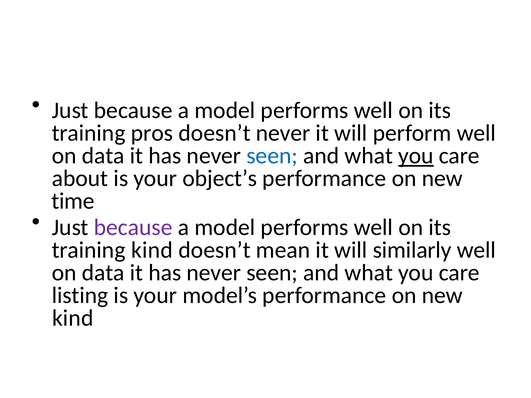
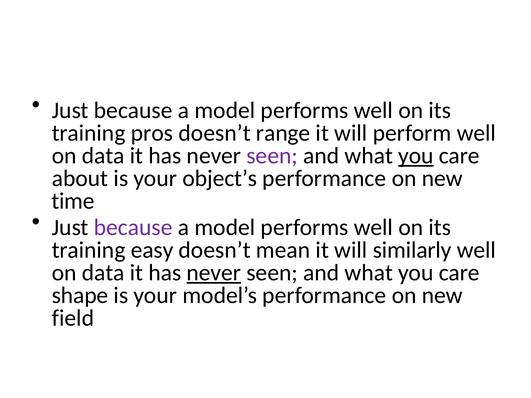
doesn’t never: never -> range (283, 133)
seen colour: blue -> purple (272, 156)
training kind: kind -> easy (152, 250)
never underline: none -> present (214, 273)
listing: listing -> shape (80, 296)
kind: kind -> field (73, 318)
